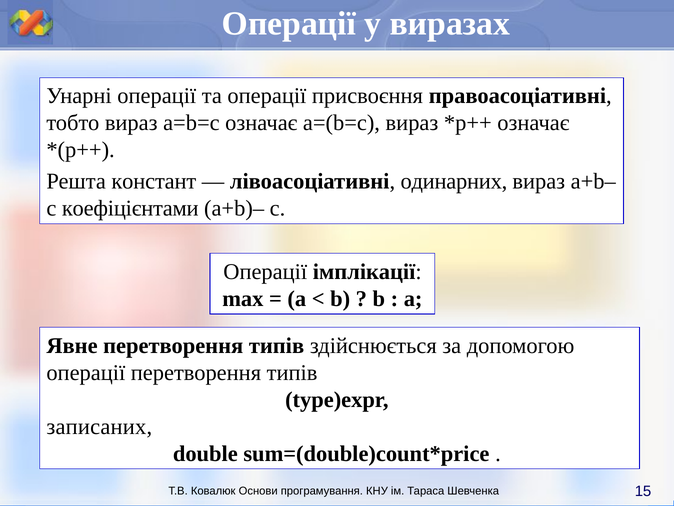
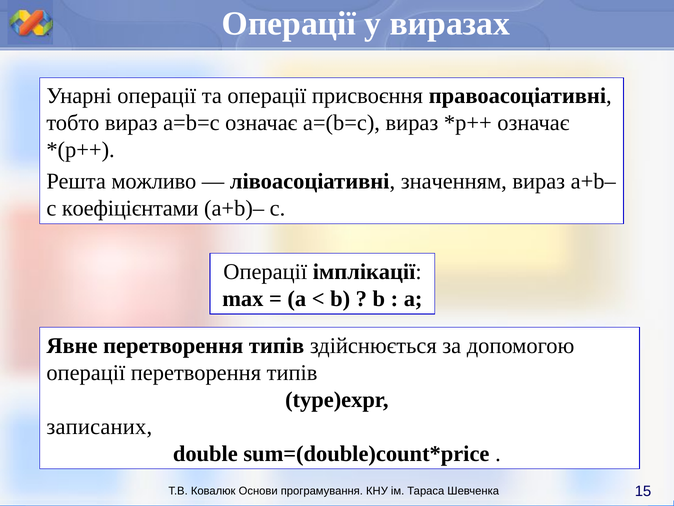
констант: констант -> можливо (154, 181)
одинарних: одинарних -> значенням (454, 181)
